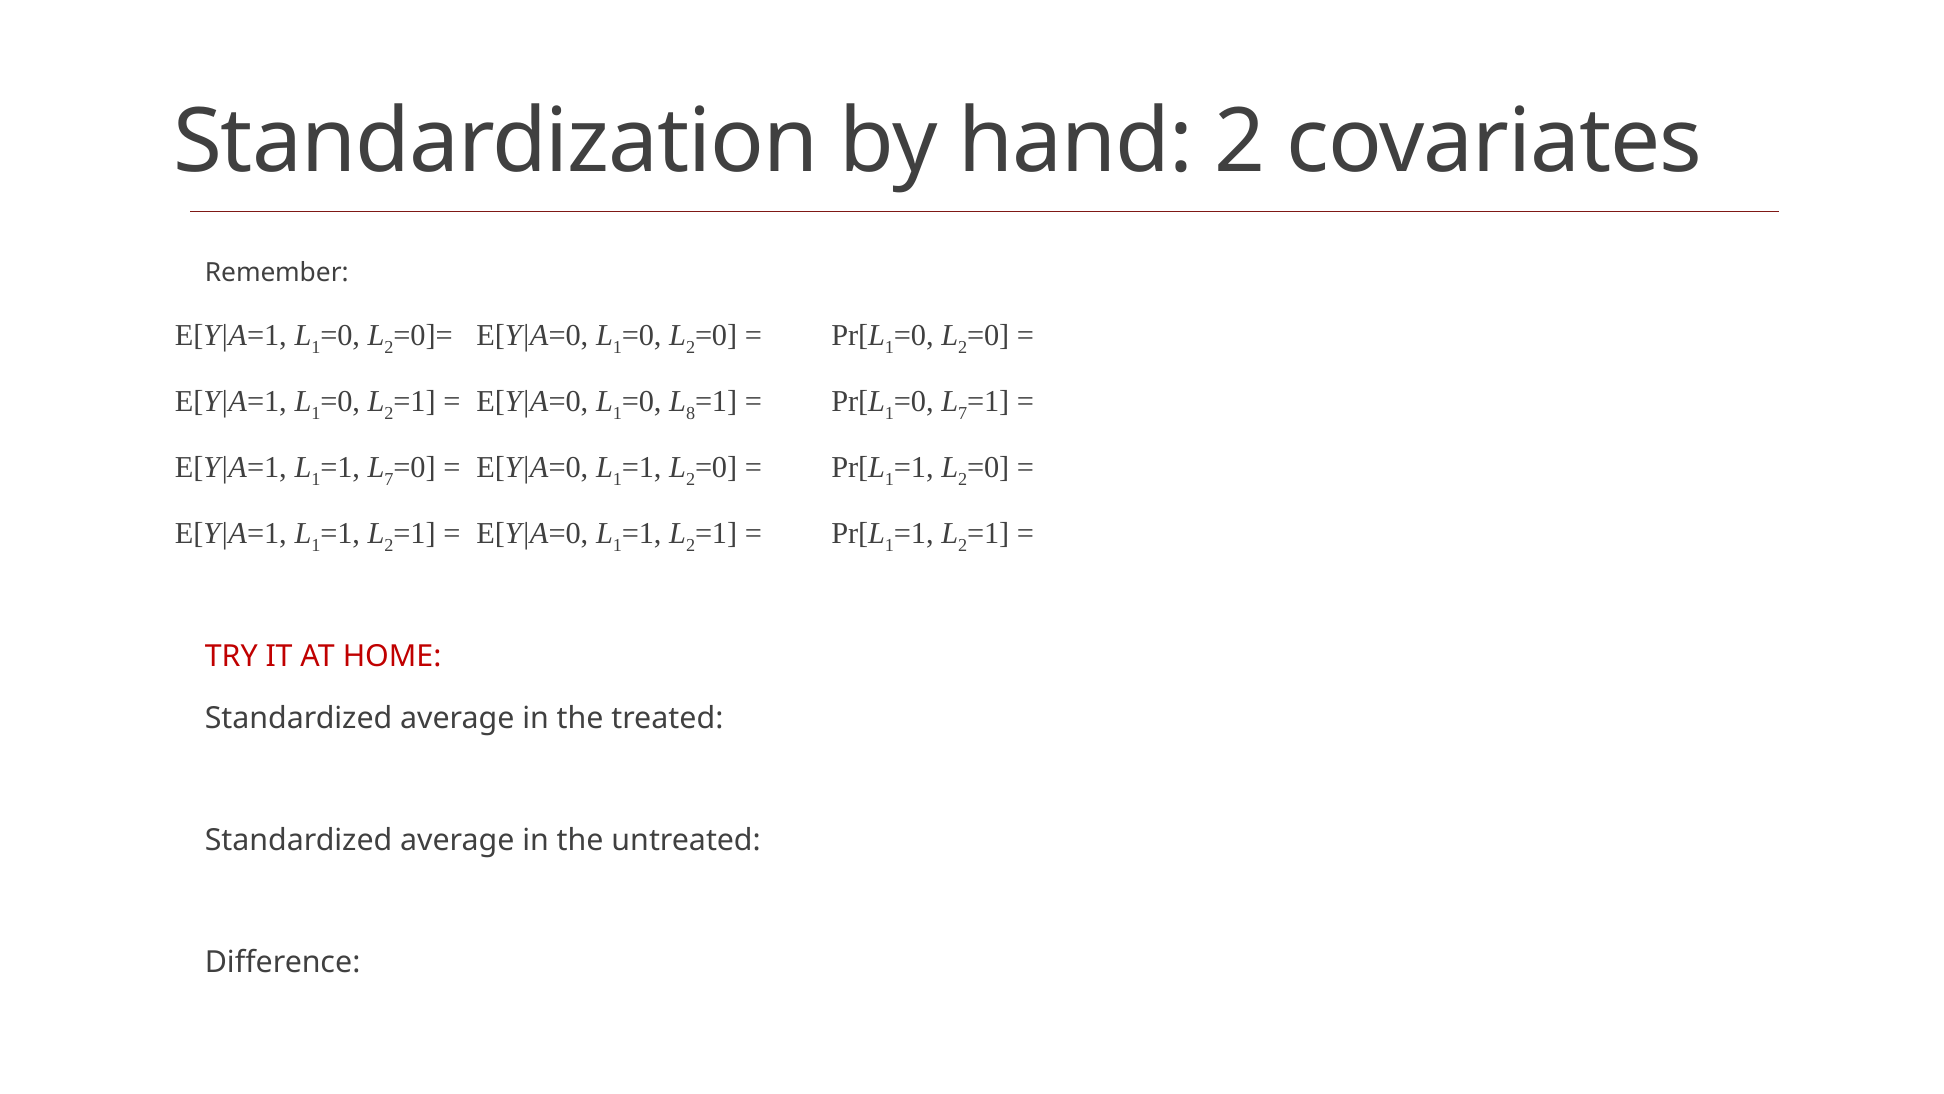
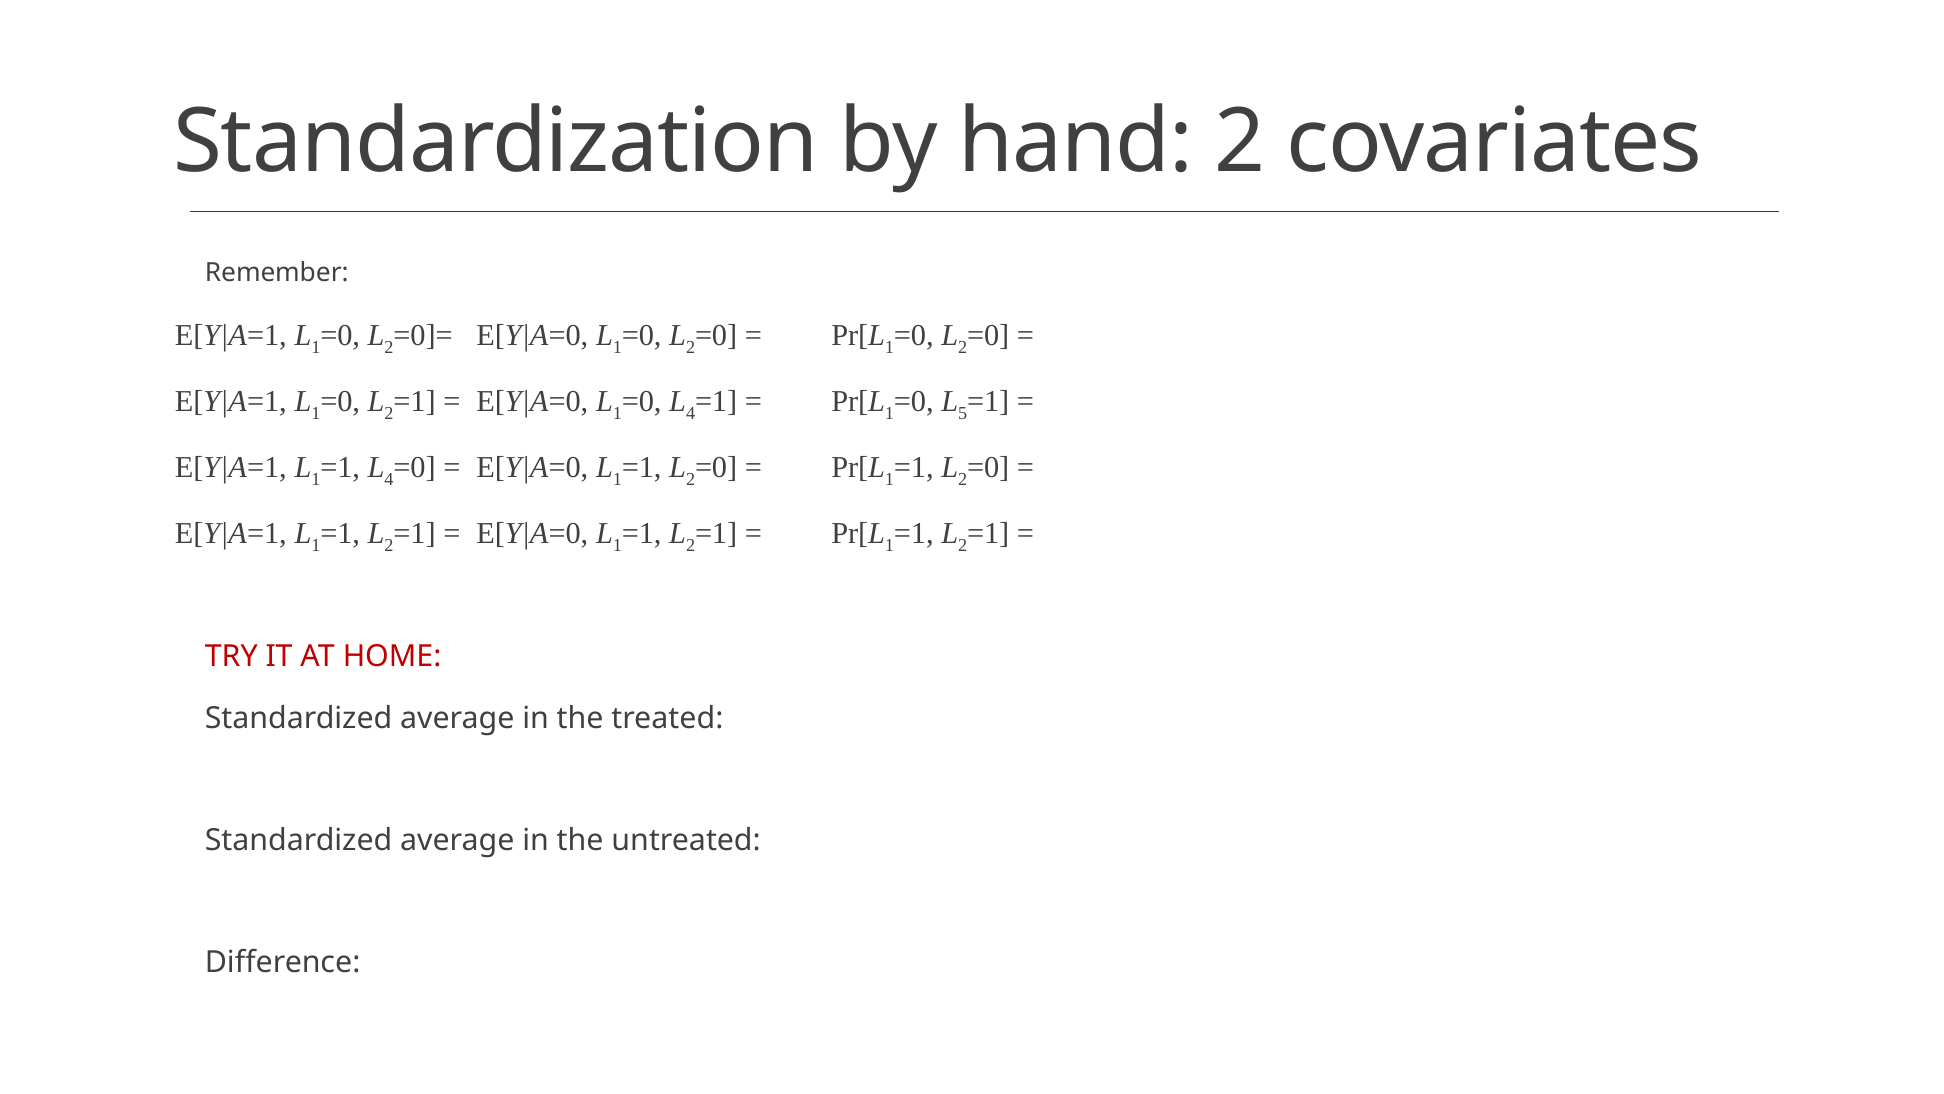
8: 8 -> 4 (691, 413)
7: 7 -> 5 (963, 413)
7: 7 -> 4 (389, 479)
